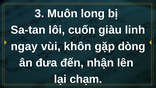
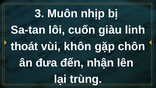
long: long -> nhịp (93, 13)
ngay: ngay -> thoát (24, 46)
dòng: dòng -> chôn (132, 46)
chạm: chạm -> trùng (86, 79)
